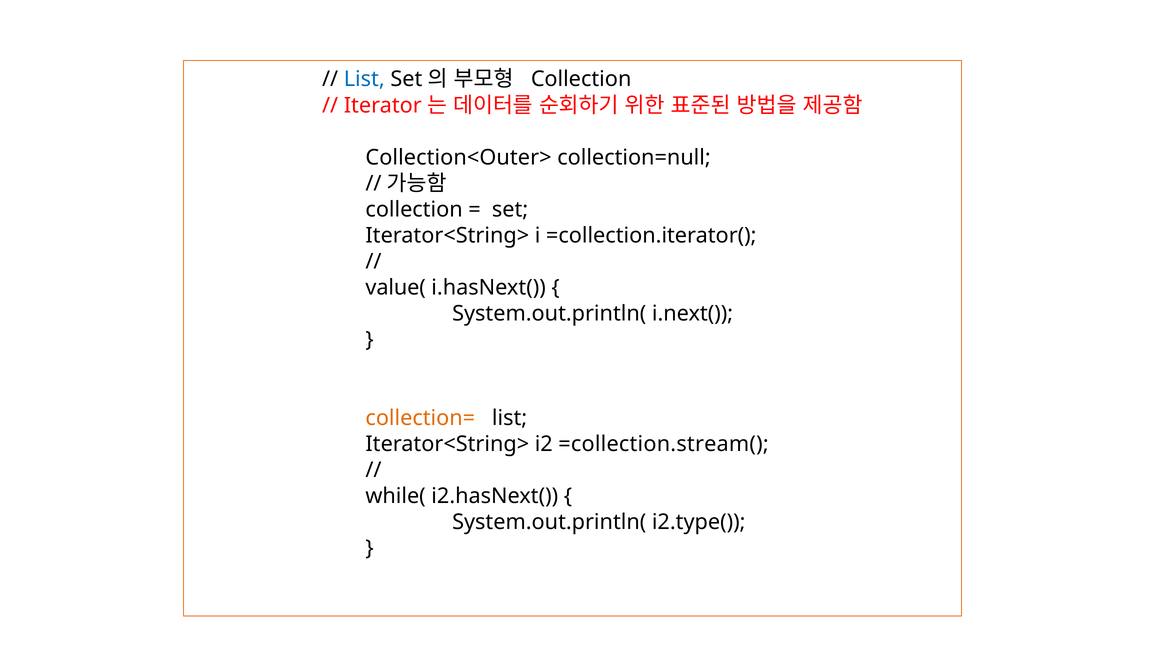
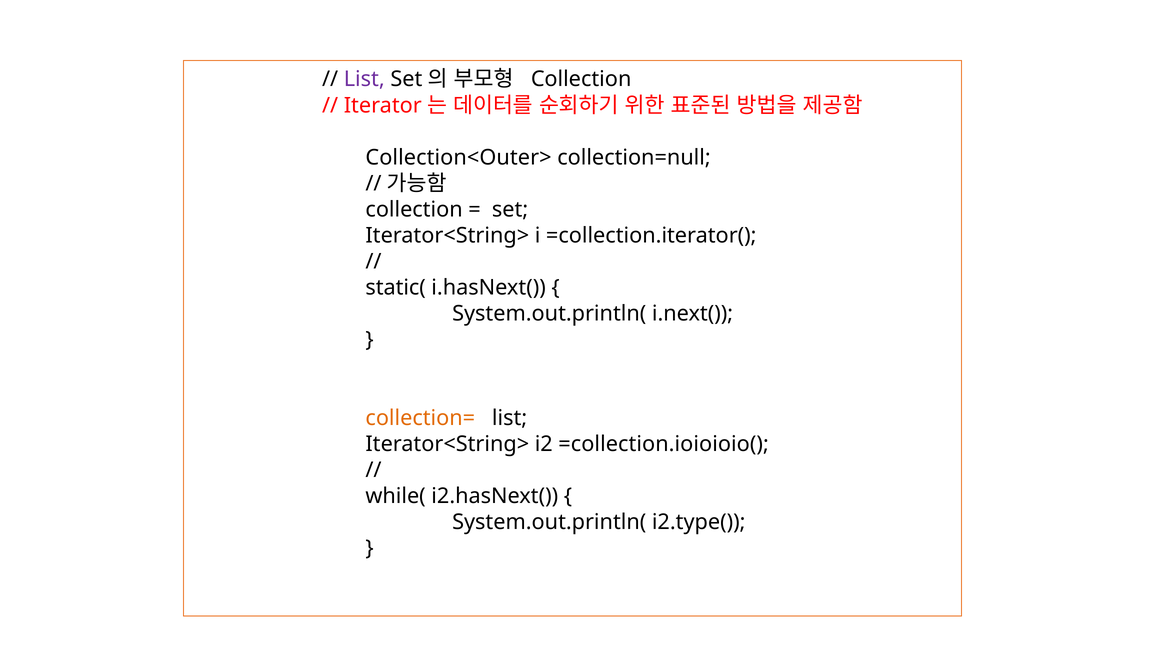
List colour: blue -> purple (364, 79)
value(: value( -> static( (396, 288)
=collection.stream(: =collection.stream( -> =collection.ioioioio( (664, 444)
